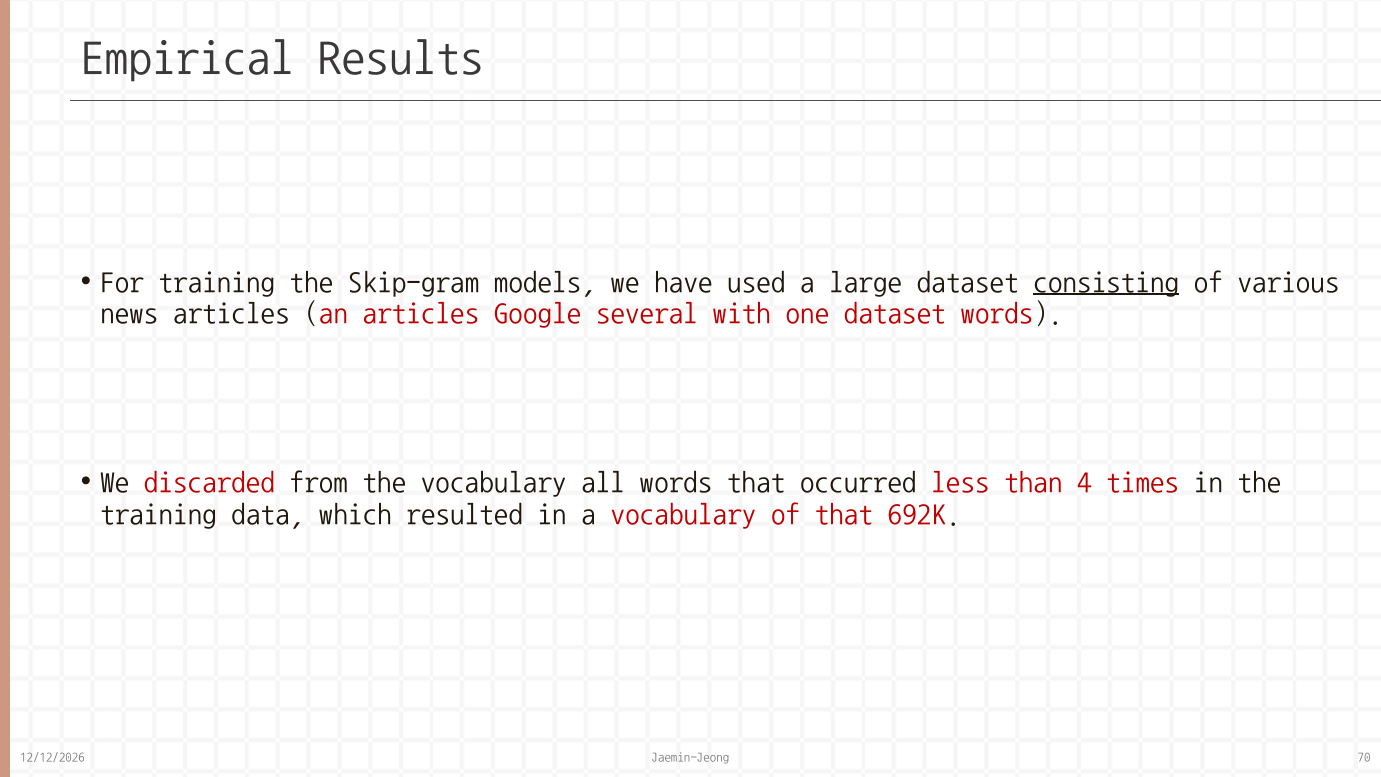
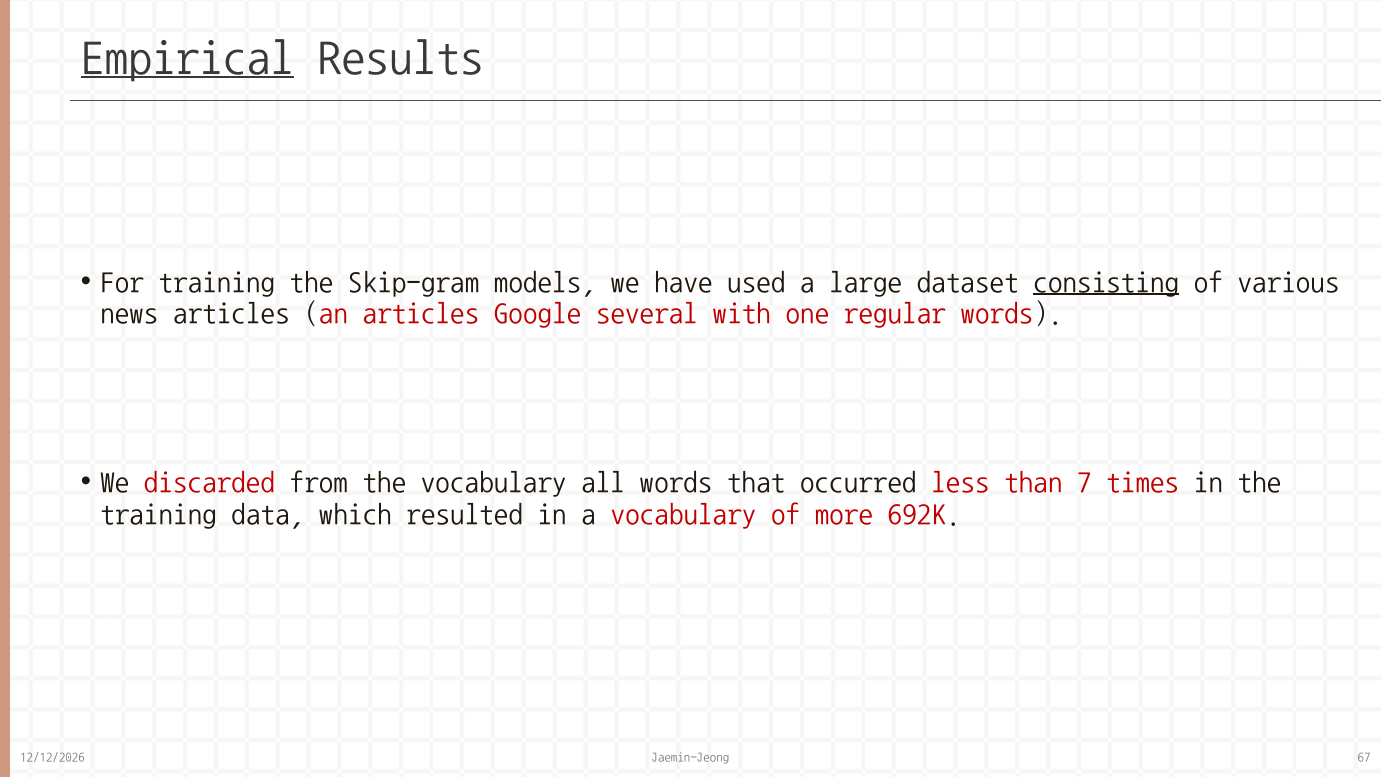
Empirical underline: none -> present (188, 57)
one dataset: dataset -> regular (895, 313)
4: 4 -> 7 (1085, 482)
of that: that -> more (844, 513)
70: 70 -> 67 (1364, 757)
